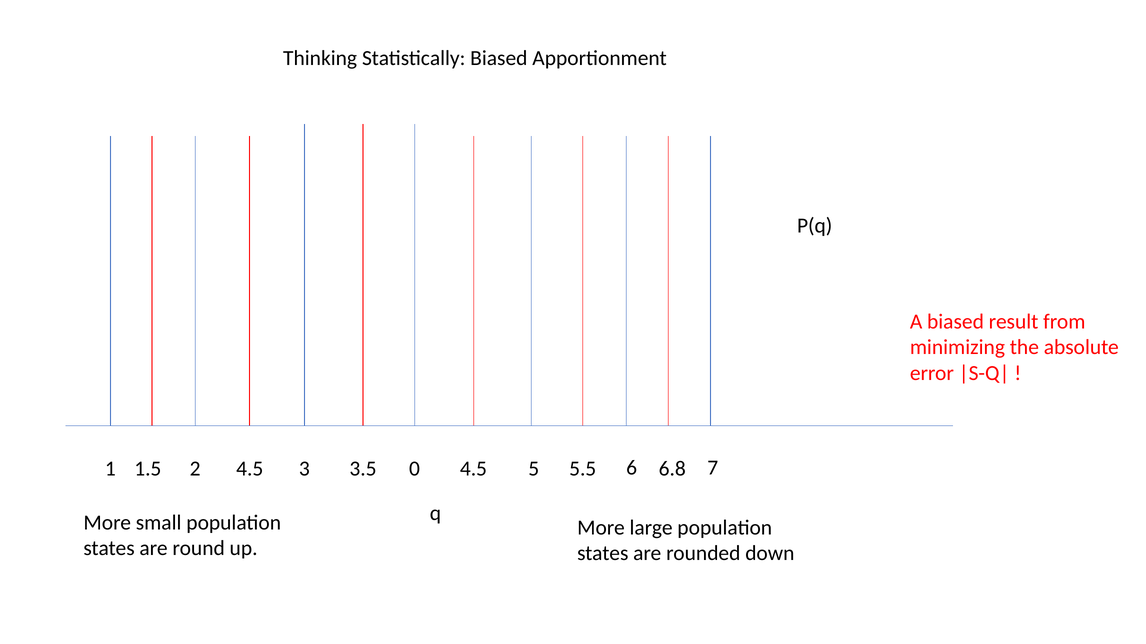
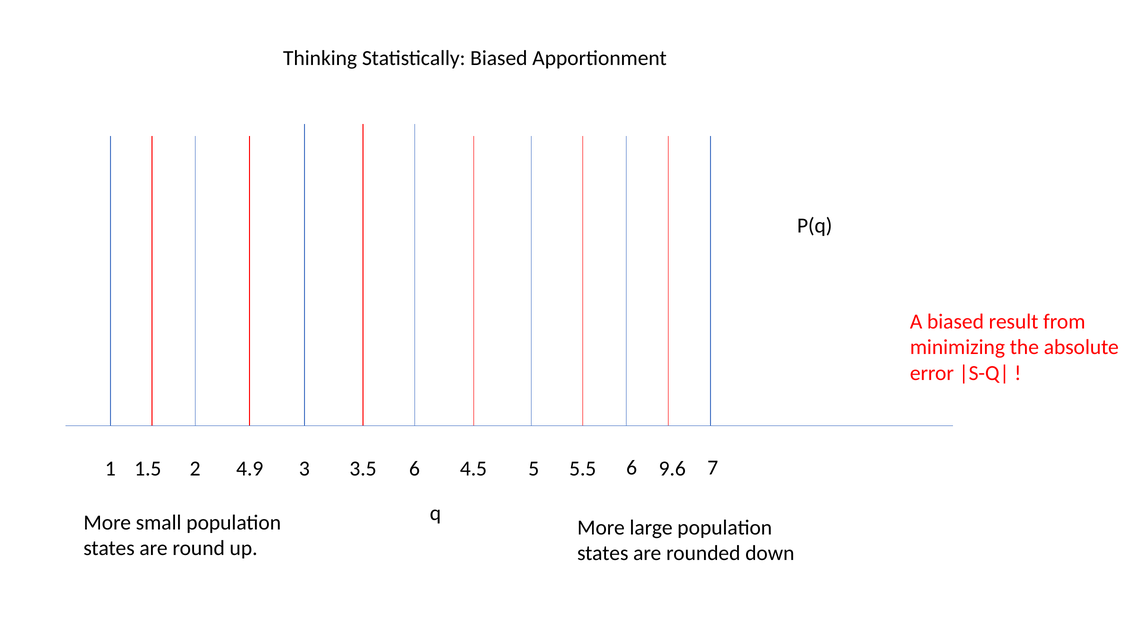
4.5: 4.5 -> 4.9 (250, 469)
3.5 0: 0 -> 6 (414, 469)
6.8: 6.8 -> 9.6 (672, 469)
